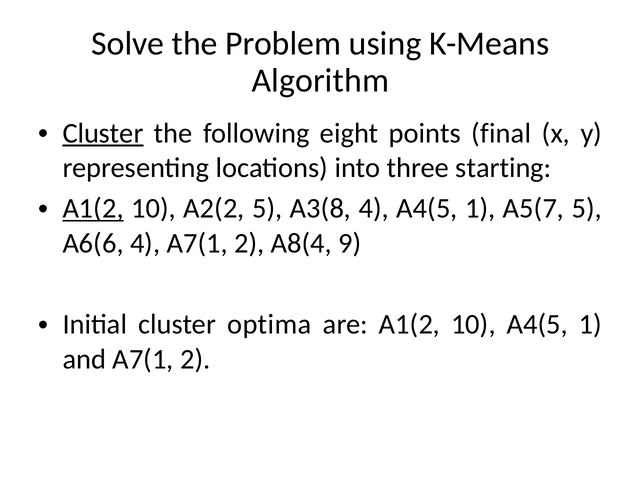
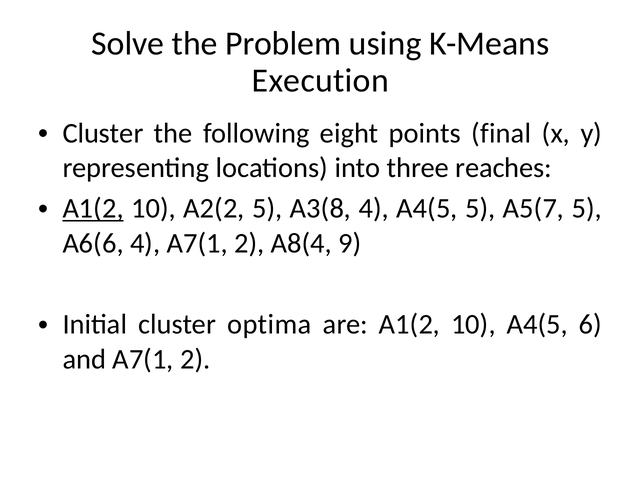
Algorithm: Algorithm -> Execution (320, 81)
Cluster underline: present -> none (103, 133)
starting: starting -> reaches (504, 168)
4 A4(5 1: 1 -> 5 (480, 208)
10 A4(5 1: 1 -> 6 (590, 324)
